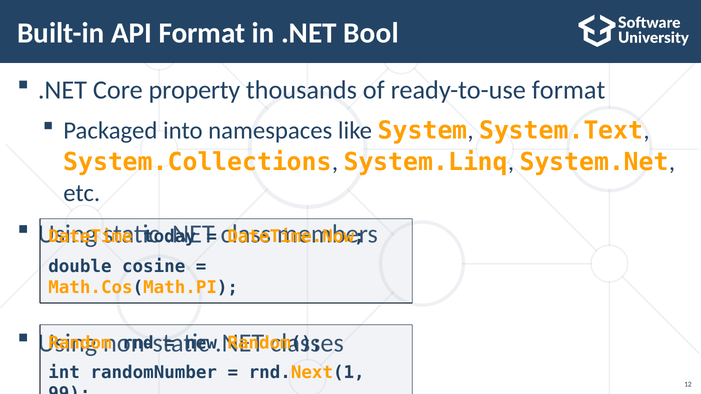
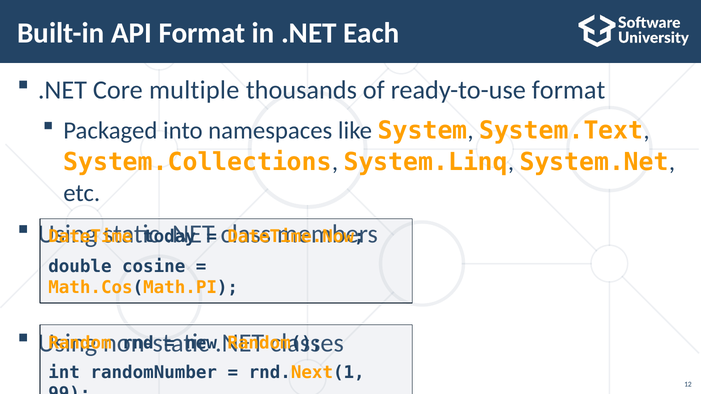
Bool: Bool -> Each (371, 33)
property: property -> multiple (194, 90)
